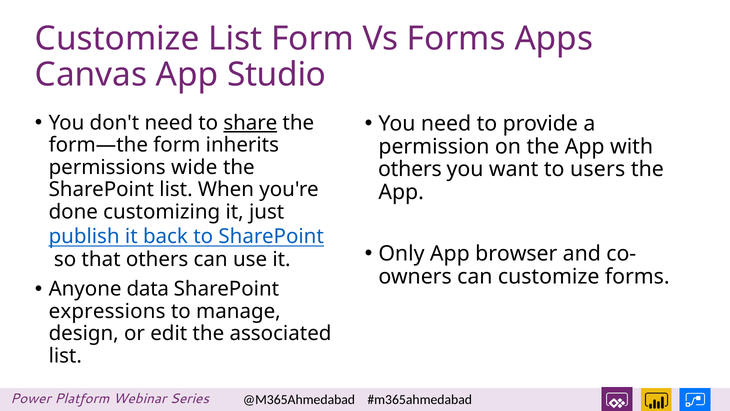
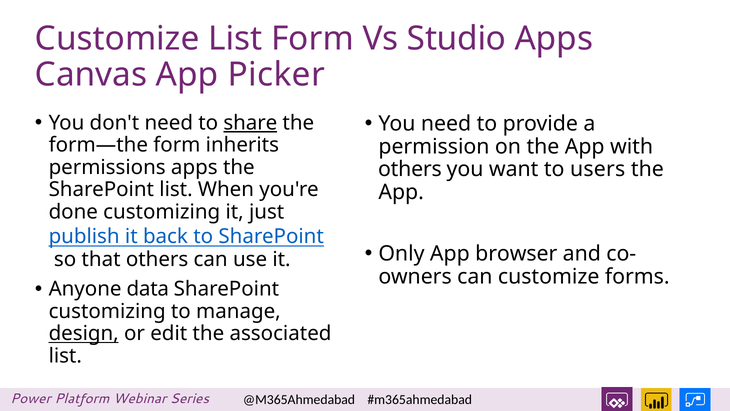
Vs Forms: Forms -> Studio (457, 39)
Studio: Studio -> Picker (276, 75)
permissions wide: wide -> apps (194, 167)
expressions: expressions -> customizing (107, 311)
design underline: none -> present (84, 333)
